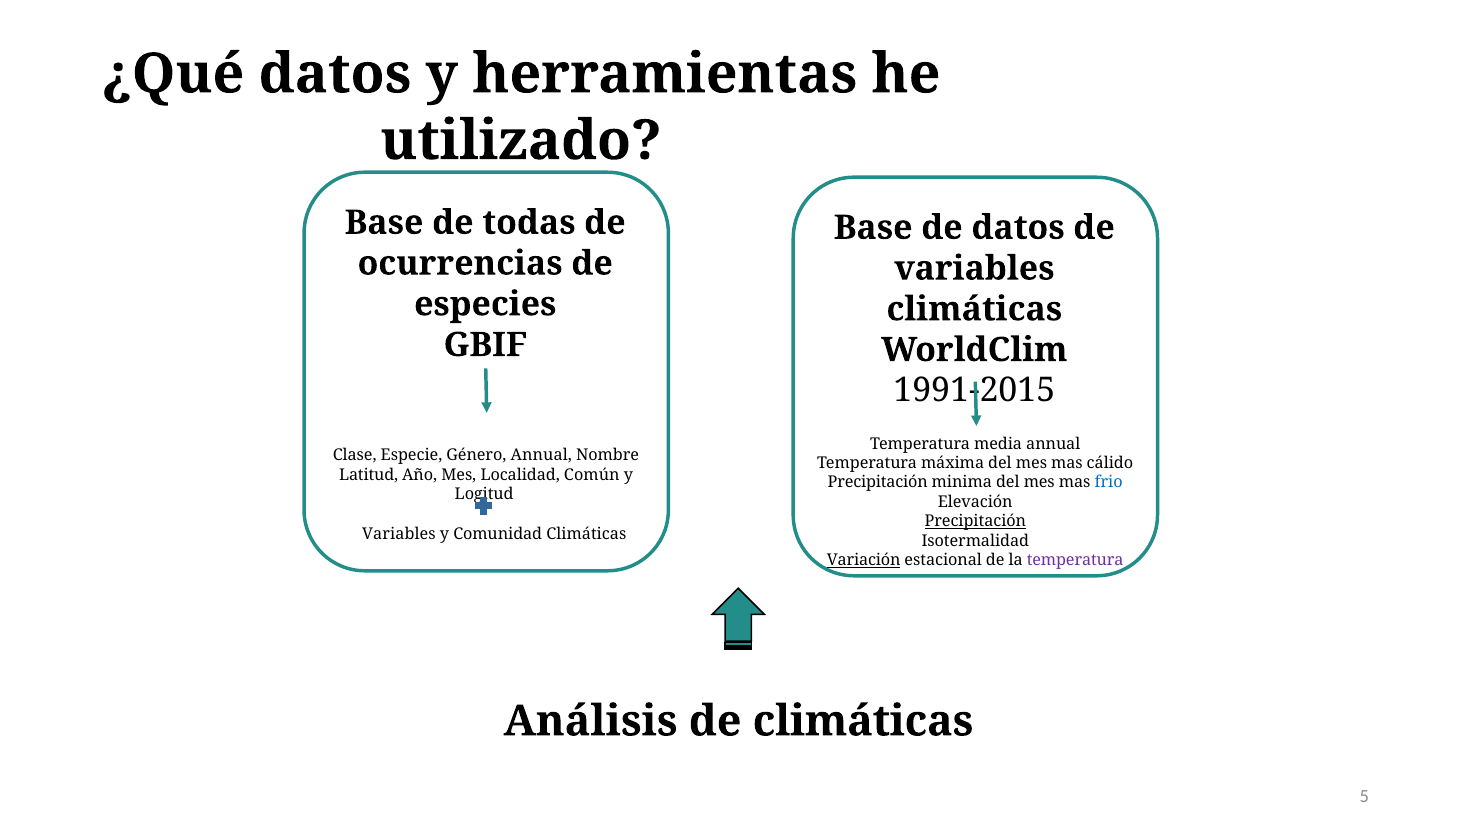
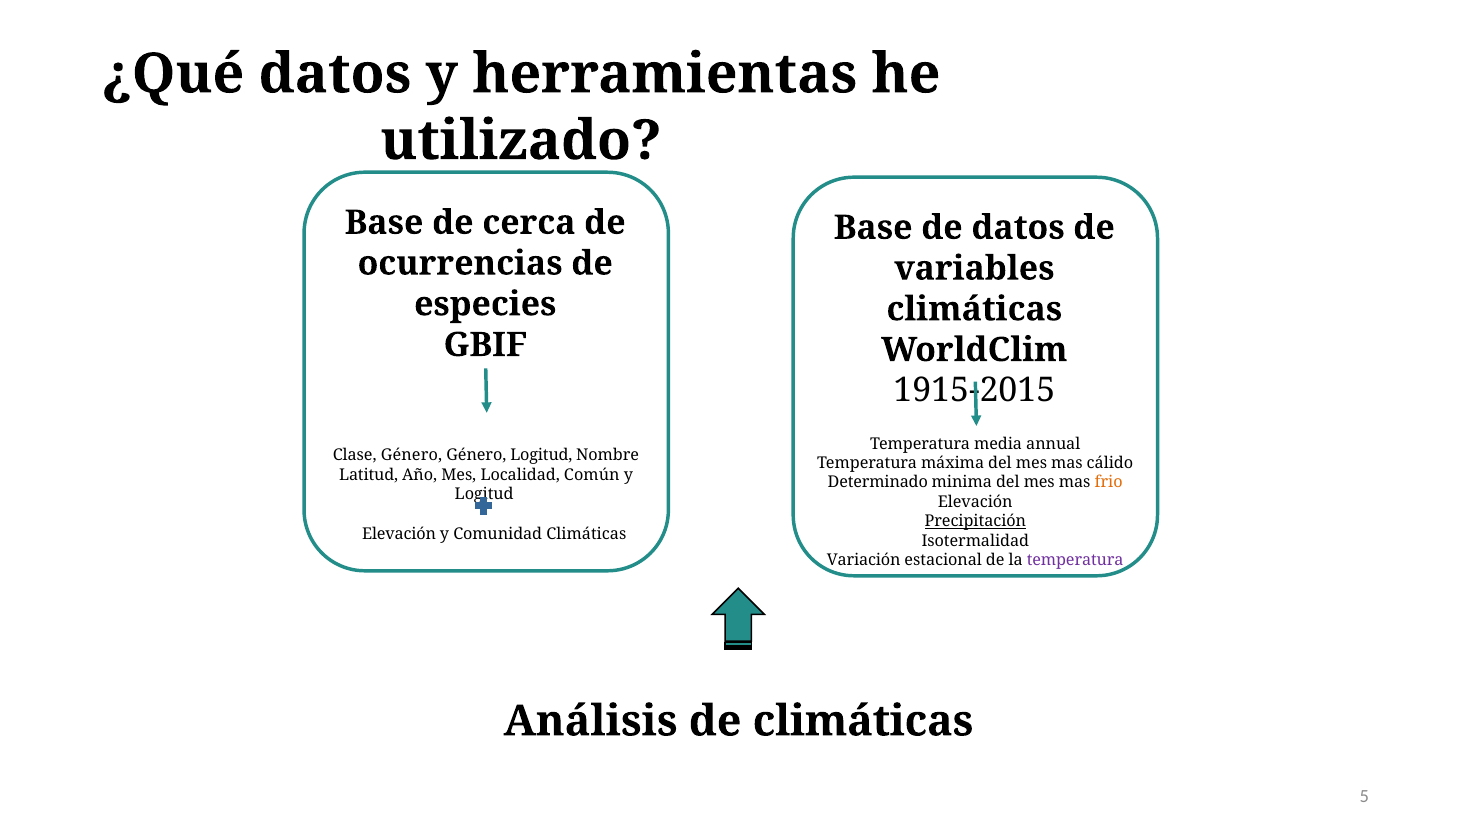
todas: todas -> cerca (529, 223)
1991-2015: 1991-2015 -> 1915-2015 (974, 391)
Clase Especie: Especie -> Género (411, 455)
Género Annual: Annual -> Logitud (541, 455)
Precipitación: Precipitación -> Determinado (878, 482)
frio colour: blue -> orange (1109, 482)
Variables: Variables -> Elevación (399, 534)
Variación underline: present -> none (864, 560)
